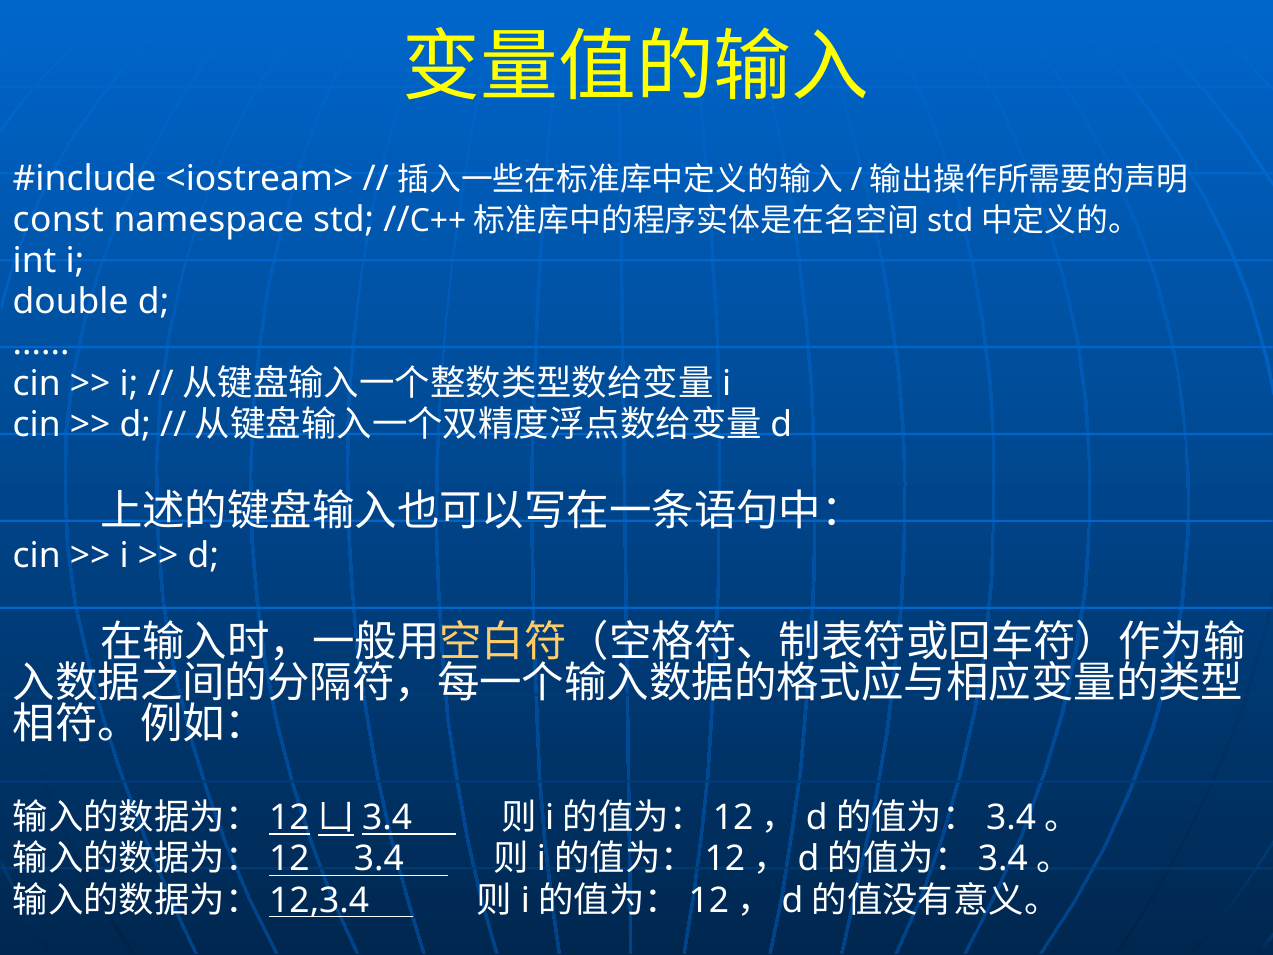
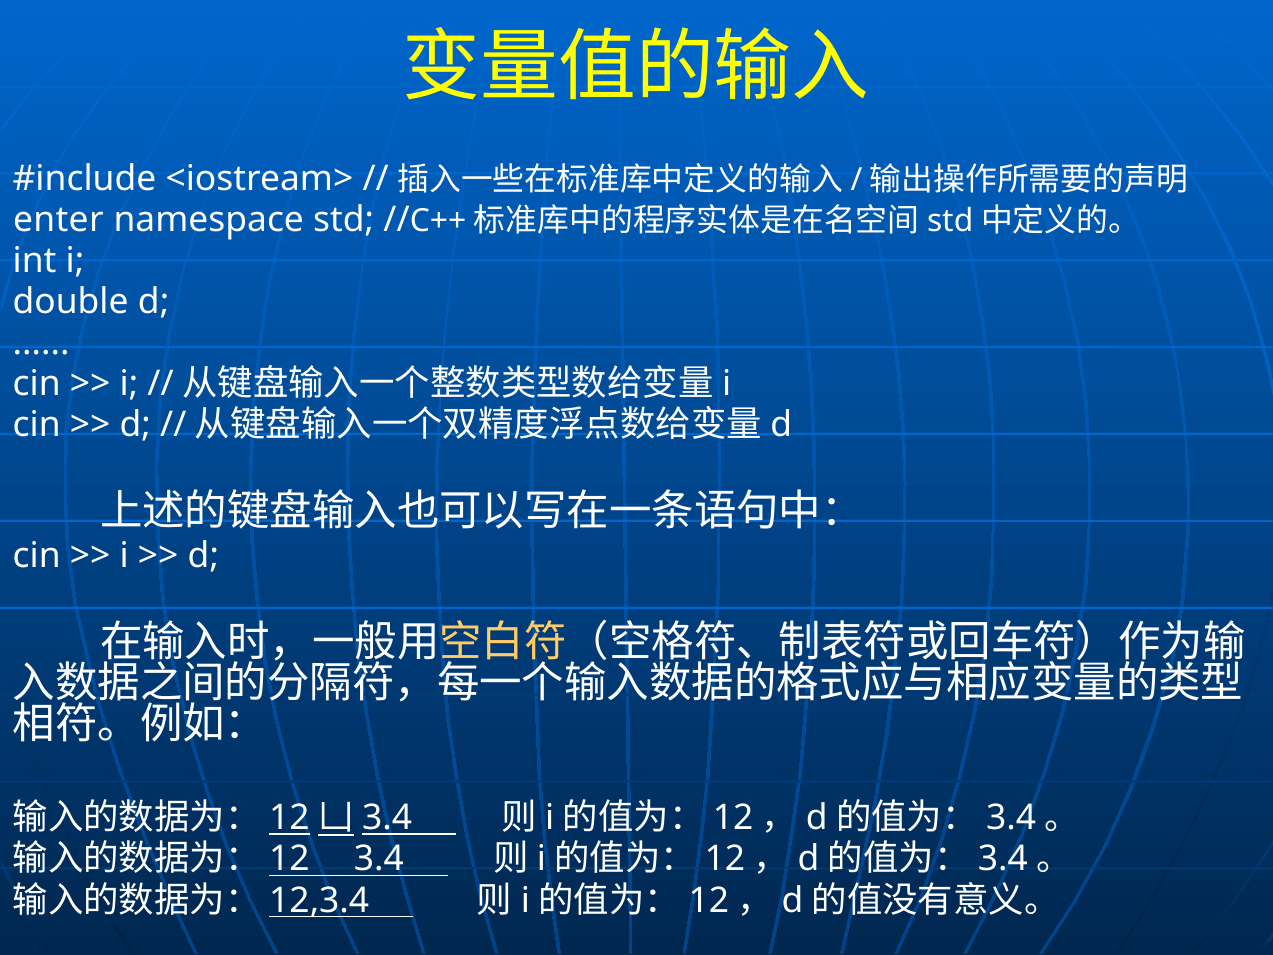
const: const -> enter (58, 220)
